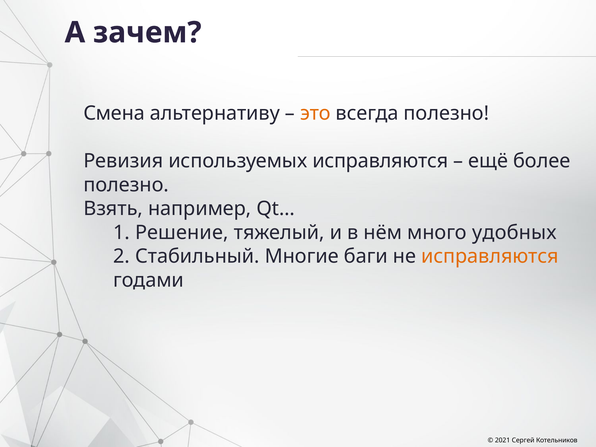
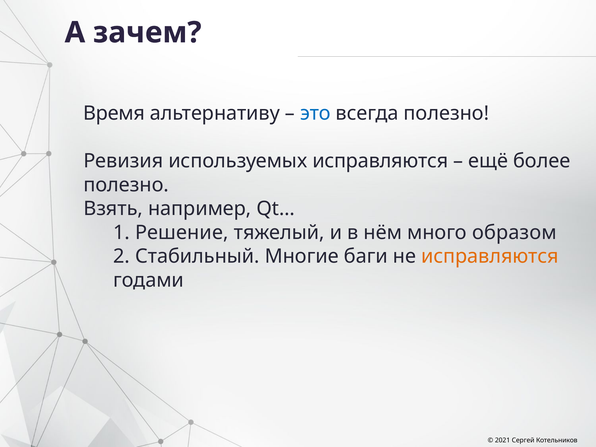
Смена: Смена -> Время (114, 113)
это colour: orange -> blue (315, 113)
удобных: удобных -> образом (514, 232)
